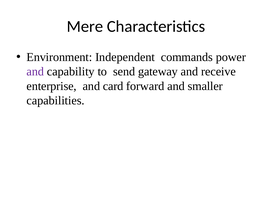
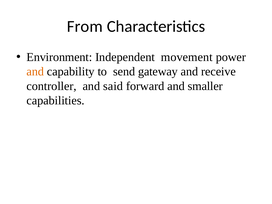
Mere: Mere -> From (85, 26)
commands: commands -> movement (187, 57)
and colour: purple -> orange (35, 72)
enterprise: enterprise -> controller (52, 86)
card: card -> said (113, 86)
